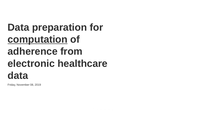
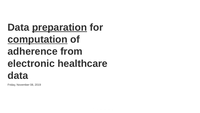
preparation underline: none -> present (59, 27)
